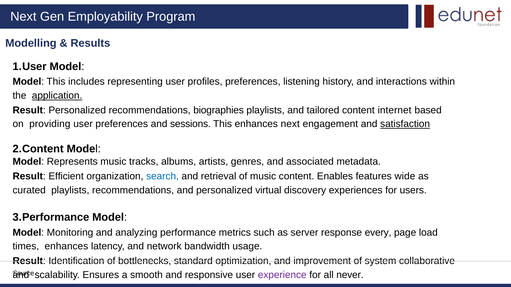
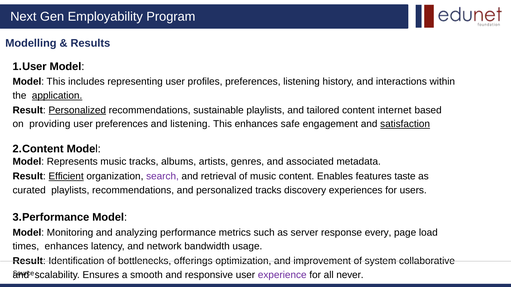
Personalized underline: none -> present (77, 110)
biographies: biographies -> sustainable (219, 110)
and sessions: sessions -> listening (190, 124)
enhances next: next -> safe (290, 124)
Efficient underline: none -> present (66, 177)
search colour: blue -> purple (162, 177)
wide: wide -> taste (405, 177)
personalized virtual: virtual -> tracks (268, 191)
standard: standard -> offerings (193, 261)
